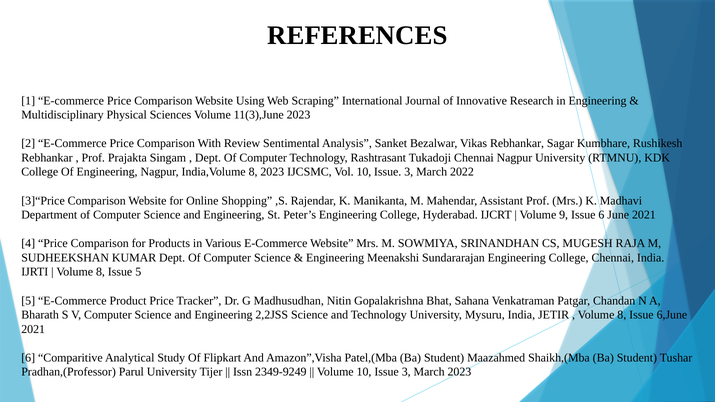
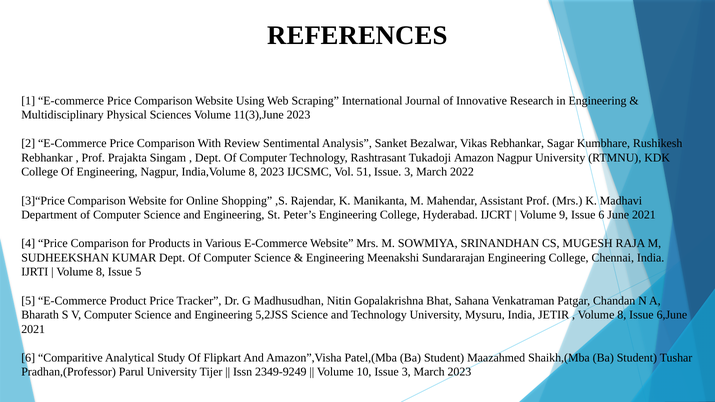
Tukadoji Chennai: Chennai -> Amazon (474, 158)
Vol 10: 10 -> 51 (364, 172)
2,2JSS: 2,2JSS -> 5,2JSS (272, 315)
